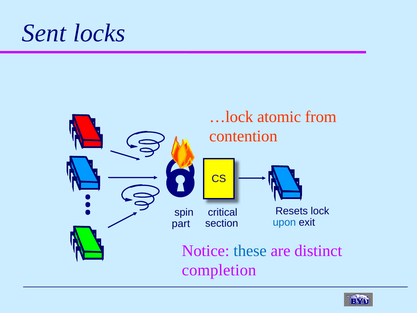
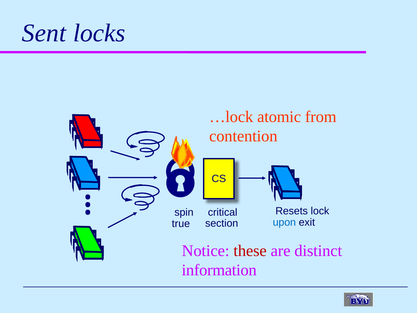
part: part -> true (181, 224)
these colour: blue -> red (250, 251)
completion: completion -> information (219, 270)
